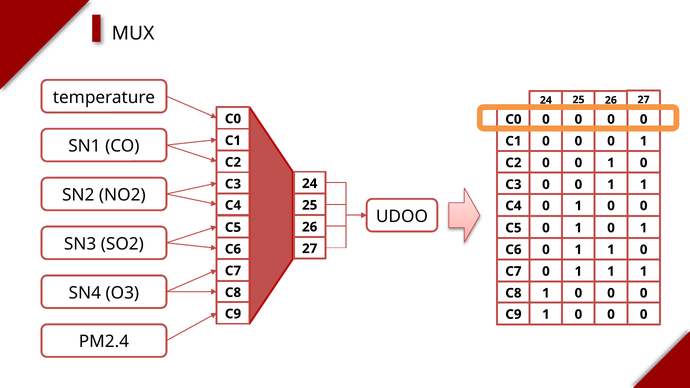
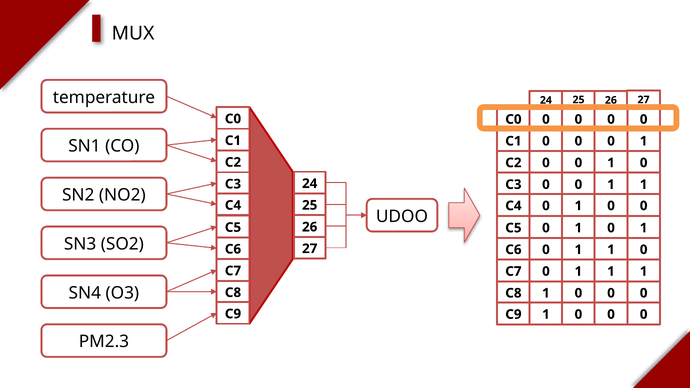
PM2.4: PM2.4 -> PM2.3 (104, 342)
